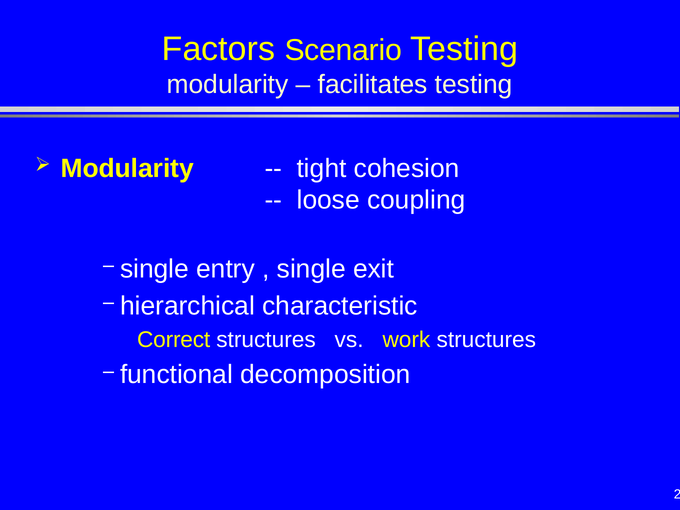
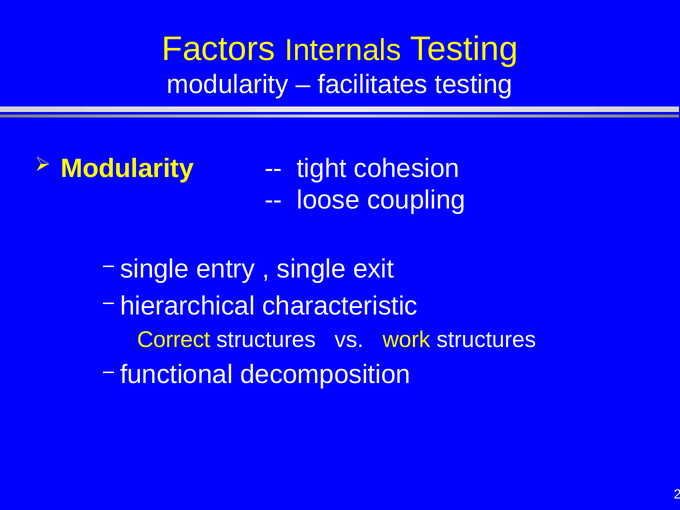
Scenario: Scenario -> Internals (343, 50)
